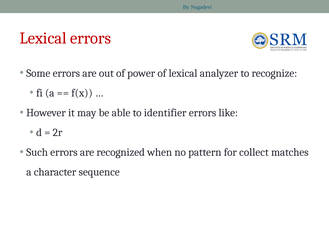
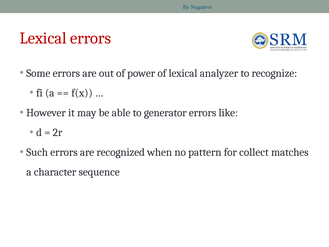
identifier: identifier -> generator (165, 113)
